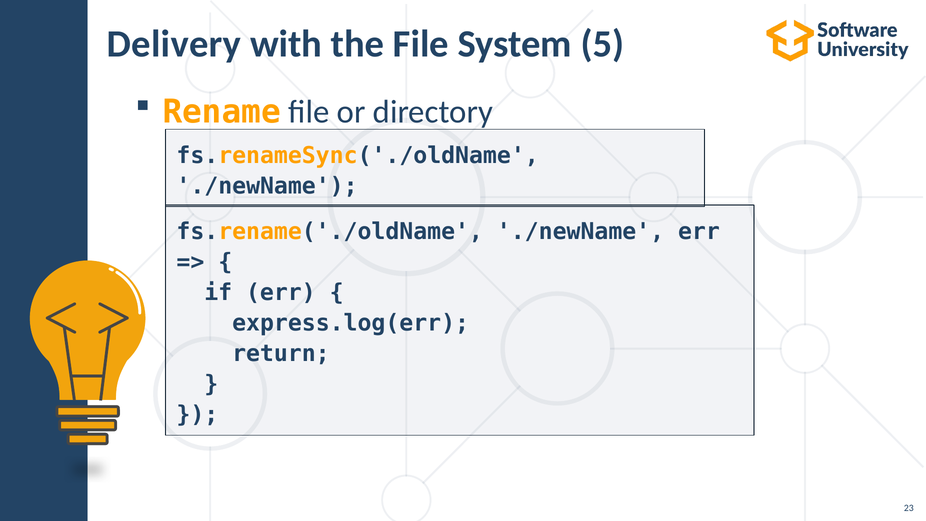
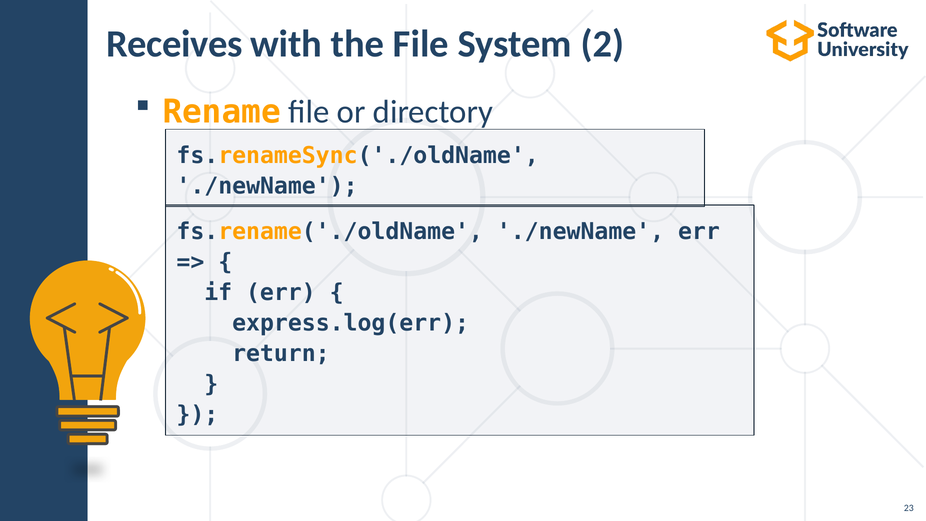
Delivery: Delivery -> Receives (174, 44)
5: 5 -> 2 (602, 44)
